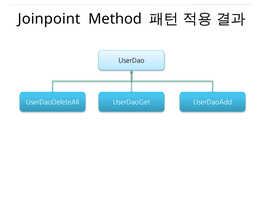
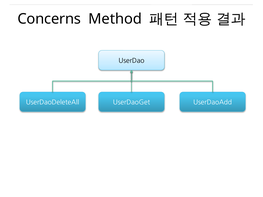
Joinpoint: Joinpoint -> Concerns (49, 19)
